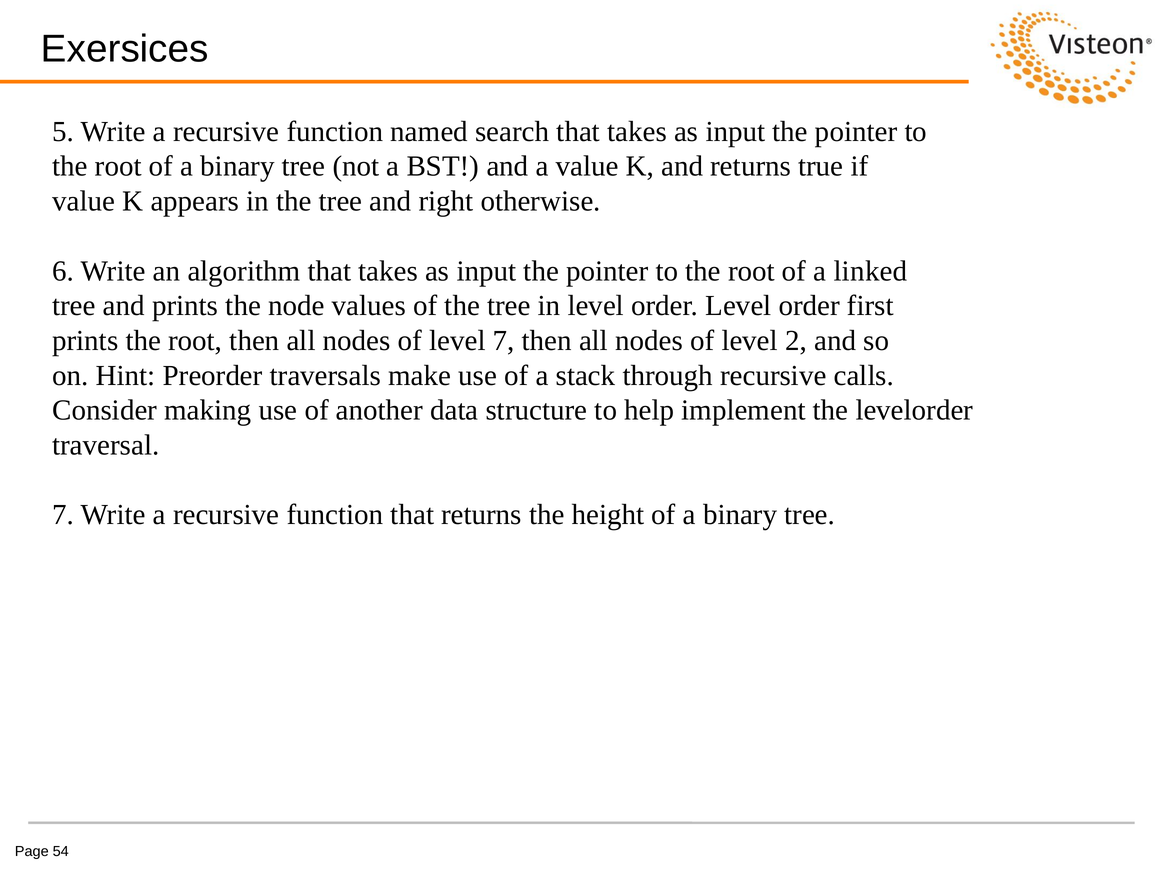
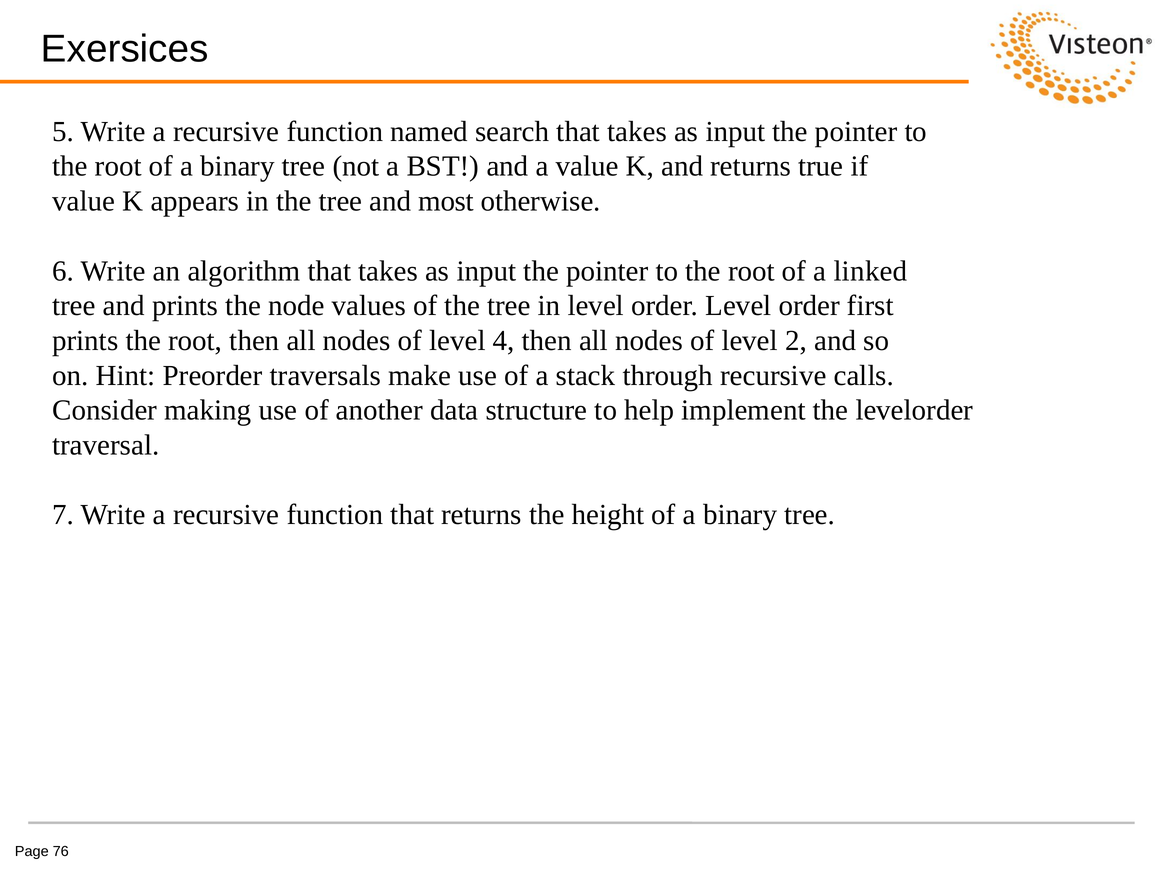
right: right -> most (446, 201)
level 7: 7 -> 4 (504, 341)
54: 54 -> 76 (61, 852)
